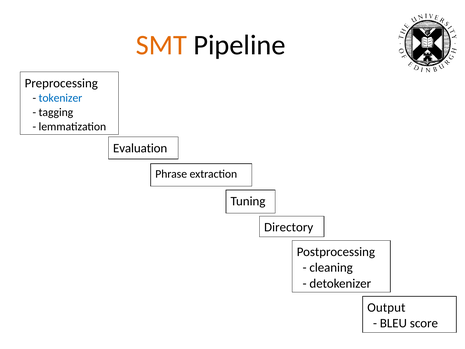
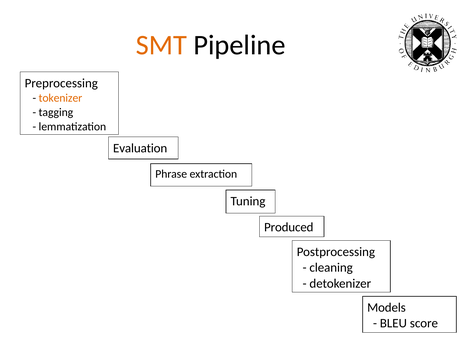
tokenizer colour: blue -> orange (60, 98)
Directory: Directory -> Produced (289, 227)
Output: Output -> Models (386, 307)
